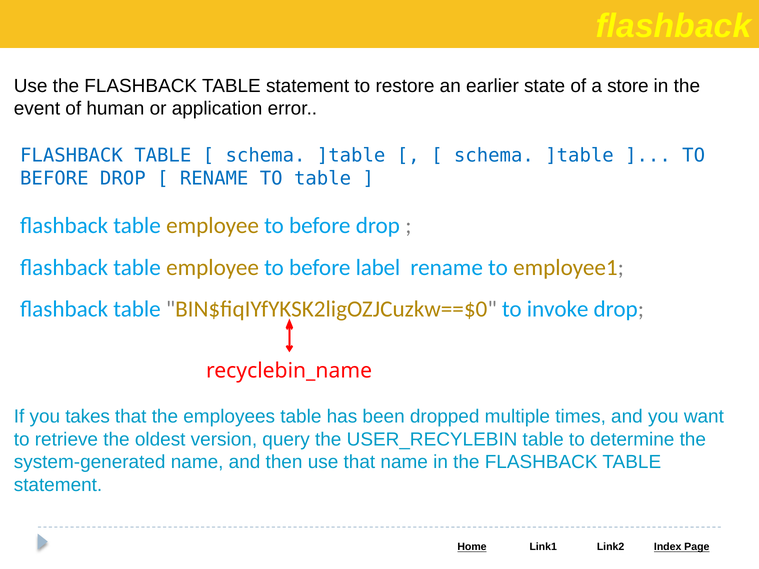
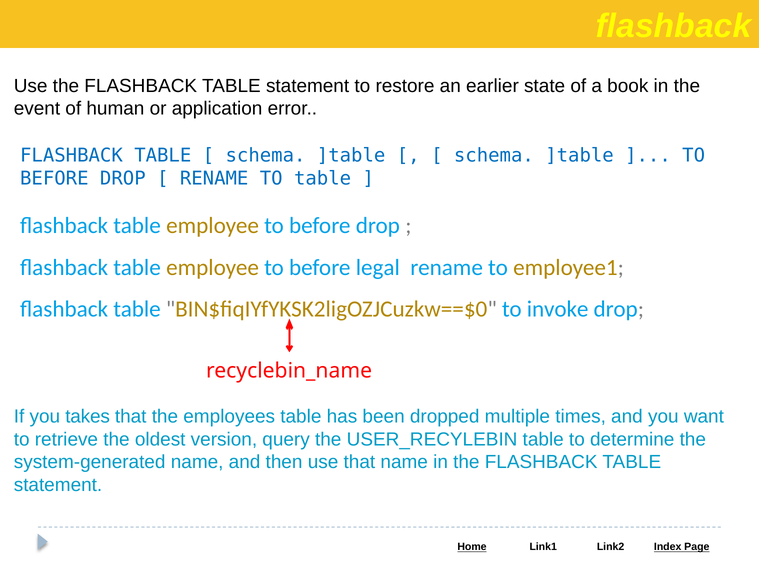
store: store -> book (628, 86)
label: label -> legal (378, 268)
